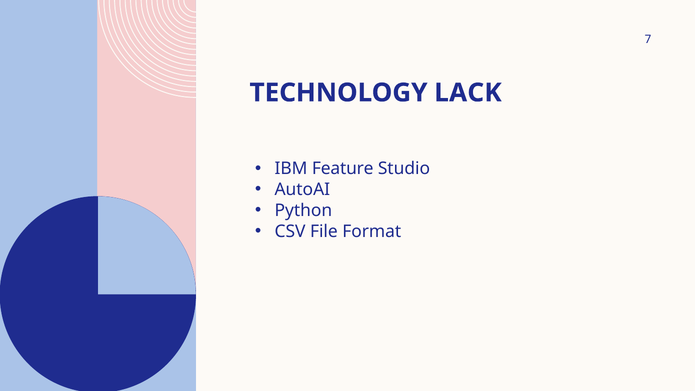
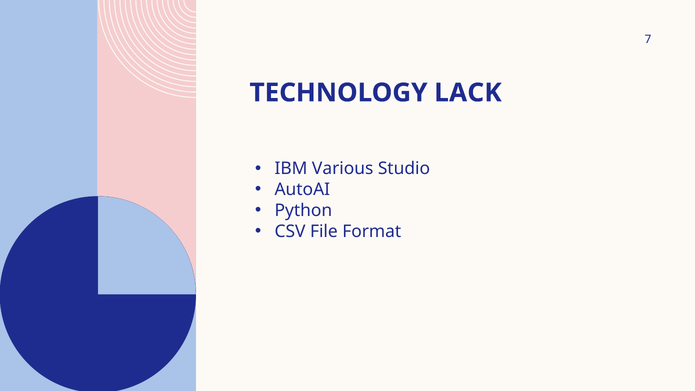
Feature: Feature -> Various (343, 169)
